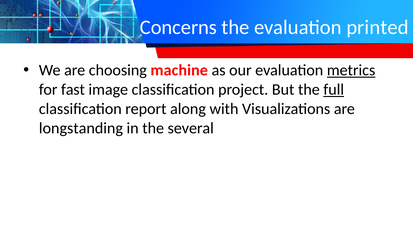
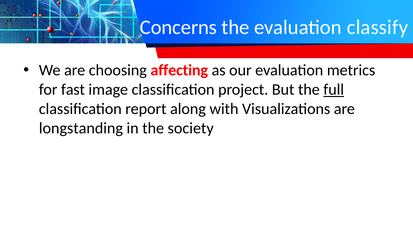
printed: printed -> classify (377, 27)
machine: machine -> affecting (179, 70)
metrics underline: present -> none (351, 70)
several: several -> society (191, 128)
